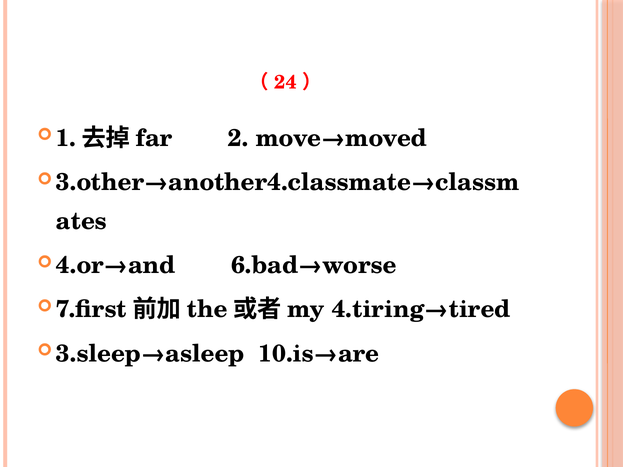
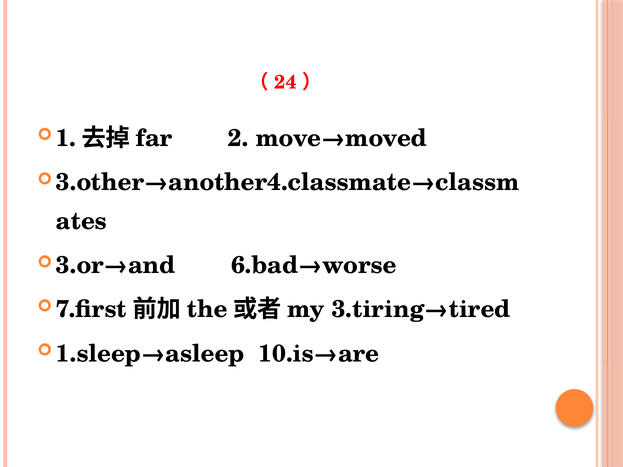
4.or→and: 4.or→and -> 3.or→and (116, 265)
4.tiring→tired: 4.tiring→tired -> 3.tiring→tired (421, 310)
3.sleep→asleep: 3.sleep→asleep -> 1.sleep→asleep (150, 354)
